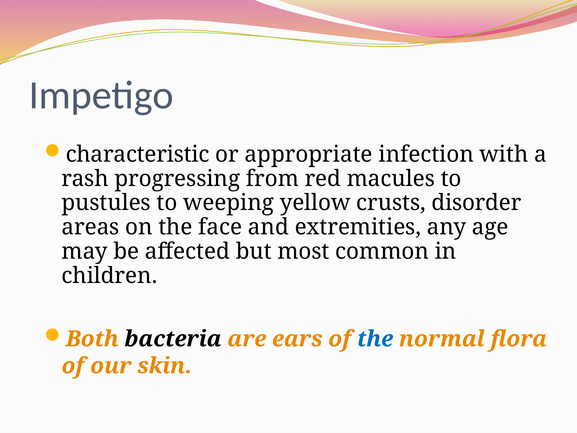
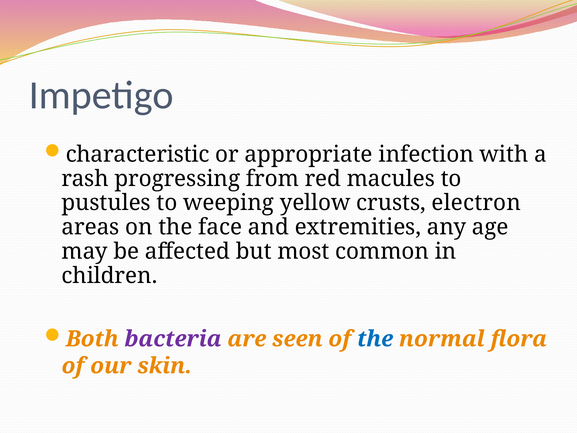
disorder: disorder -> electron (476, 203)
bacteria colour: black -> purple (173, 339)
ears: ears -> seen (297, 339)
